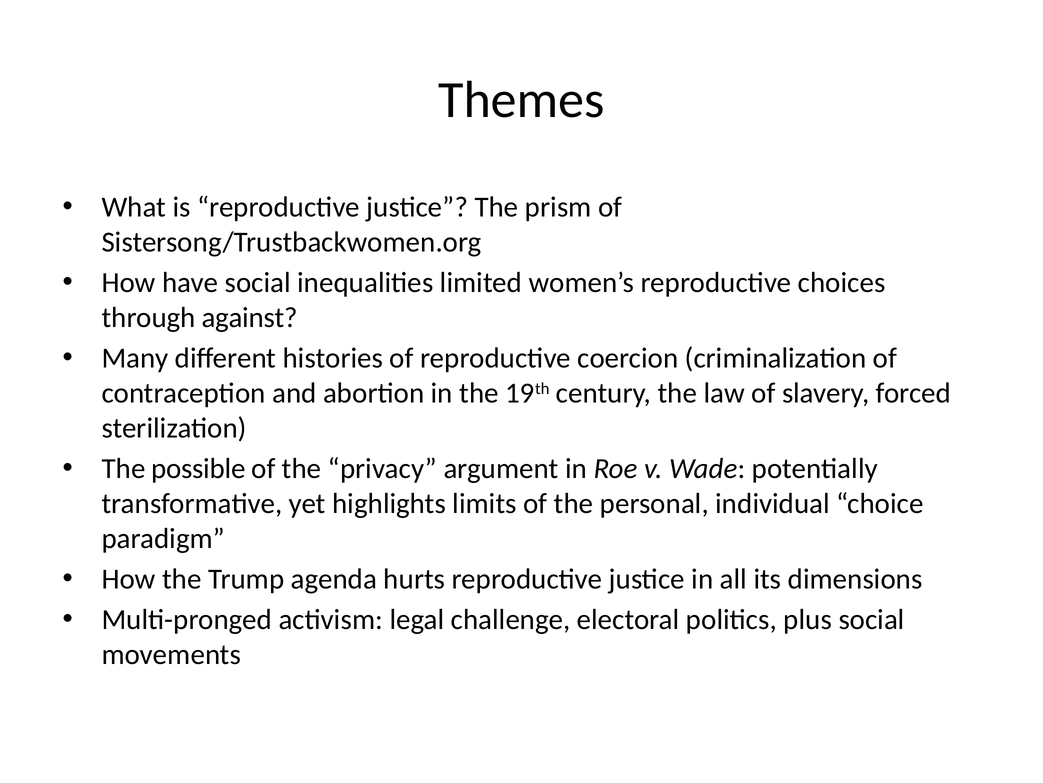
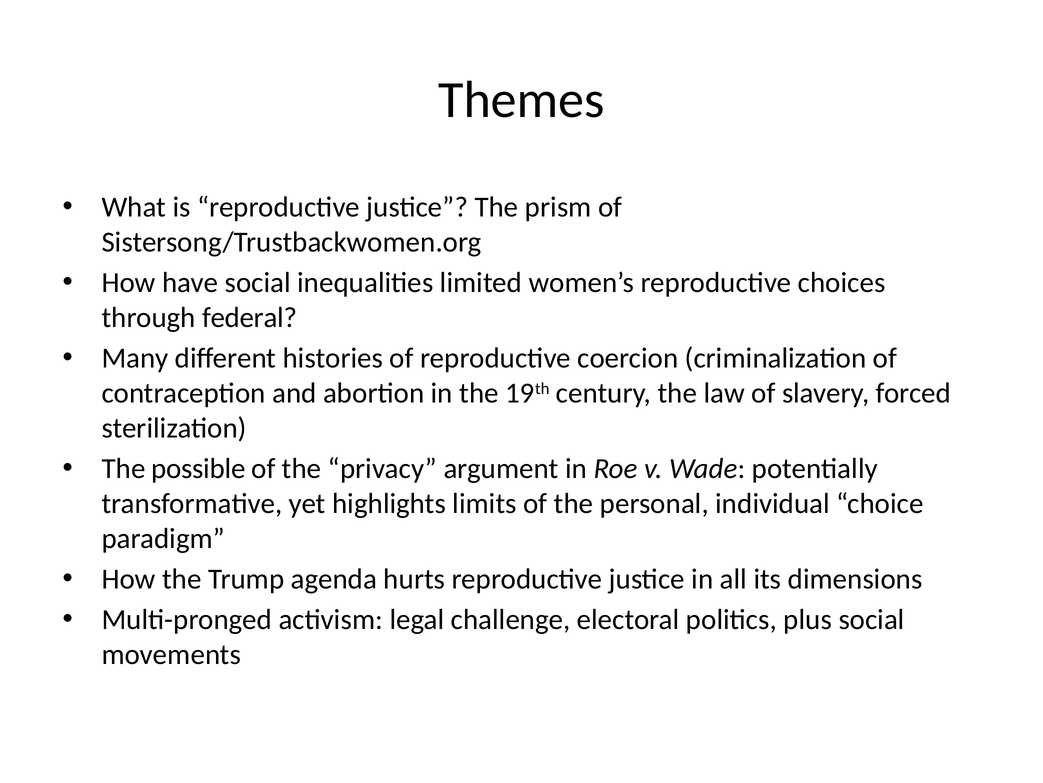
against: against -> federal (250, 317)
